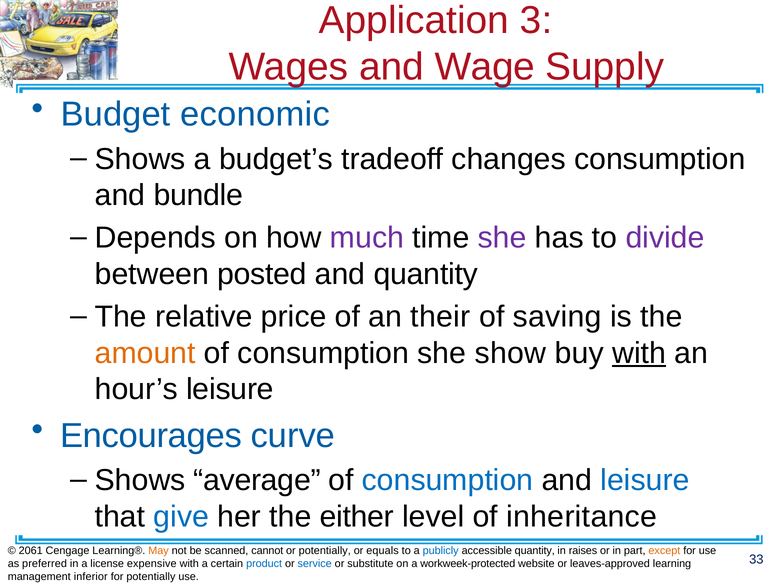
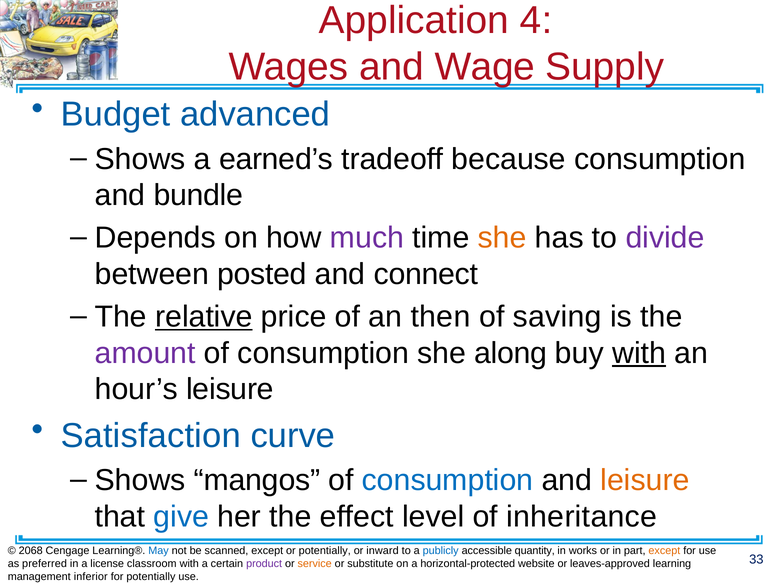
3: 3 -> 4 (536, 20)
economic: economic -> advanced (255, 114)
budget’s: budget’s -> earned’s (276, 159)
changes: changes -> because (509, 159)
she colour: purple -> orange (502, 238)
and quantity: quantity -> connect (426, 274)
relative underline: none -> present (204, 317)
their: their -> then (441, 317)
amount colour: orange -> purple (145, 353)
show: show -> along (511, 353)
Encourages: Encourages -> Satisfaction (151, 436)
average: average -> mangos (257, 481)
leisure colour: blue -> orange (645, 481)
either: either -> effect (357, 517)
2061: 2061 -> 2068 (31, 551)
May colour: orange -> blue (159, 551)
scanned cannot: cannot -> except (267, 551)
equals: equals -> inward (383, 551)
raises: raises -> works (583, 551)
expensive: expensive -> classroom (152, 564)
product colour: blue -> purple (264, 564)
service colour: blue -> orange (315, 564)
workweek-protected: workweek-protected -> horizontal-protected (468, 564)
